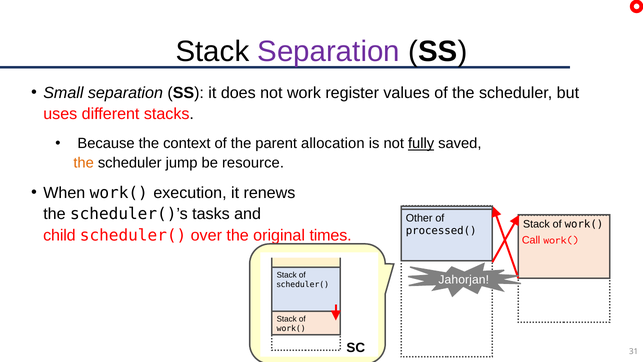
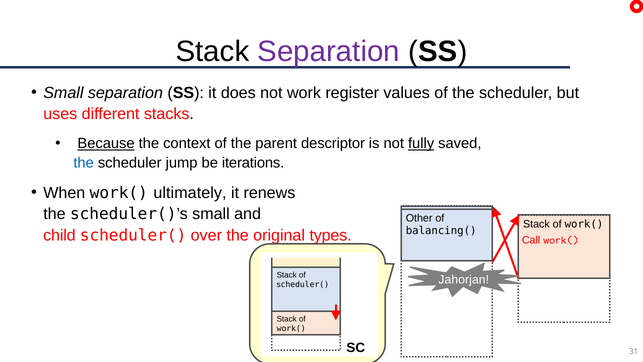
Because underline: none -> present (106, 143)
allocation: allocation -> descriptor (333, 143)
the colour: orange -> blue (84, 163)
resource: resource -> iterations (253, 163)
execution: execution -> ultimately (190, 193)
scheduler()’s tasks: tasks -> small (211, 214)
processed(: processed( -> balancing( (441, 231)
times: times -> types (331, 235)
